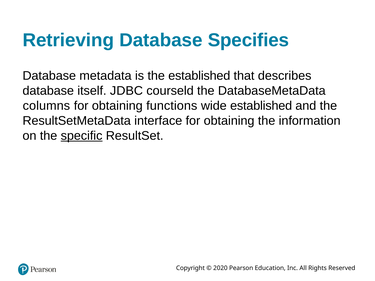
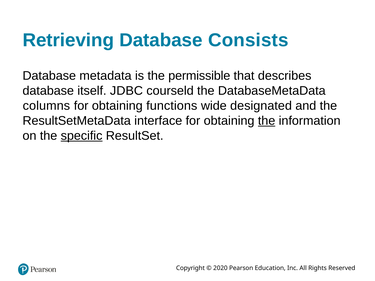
Specifies: Specifies -> Consists (248, 40)
the established: established -> permissible (199, 76)
wide established: established -> designated (261, 106)
the underline: none -> present (267, 121)
